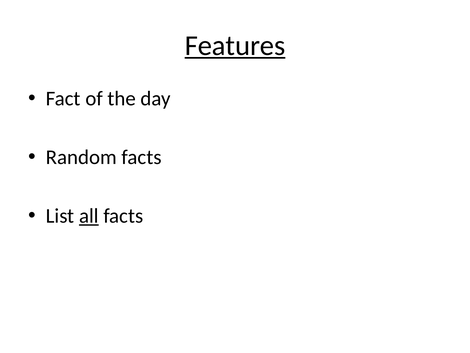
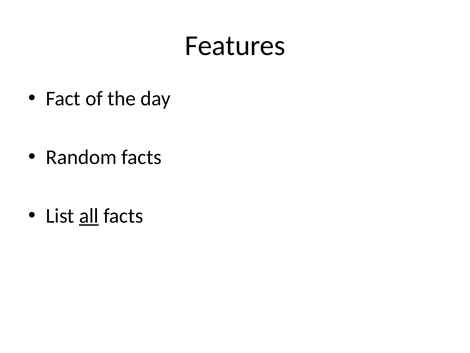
Features underline: present -> none (235, 45)
